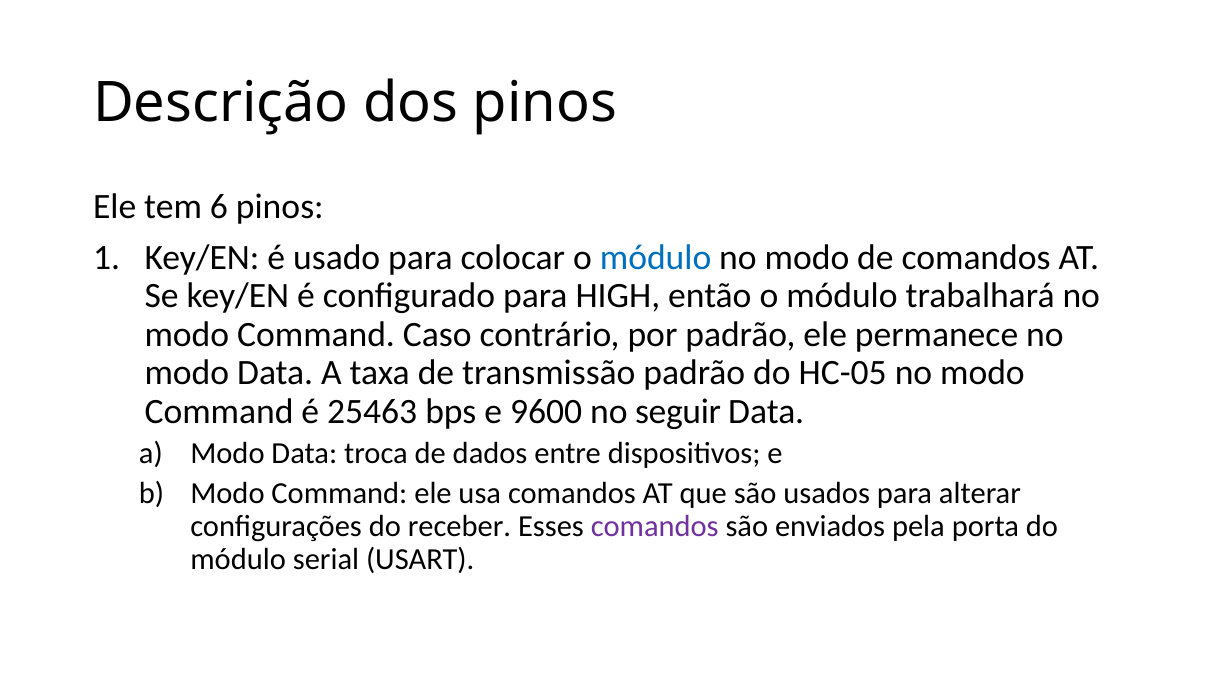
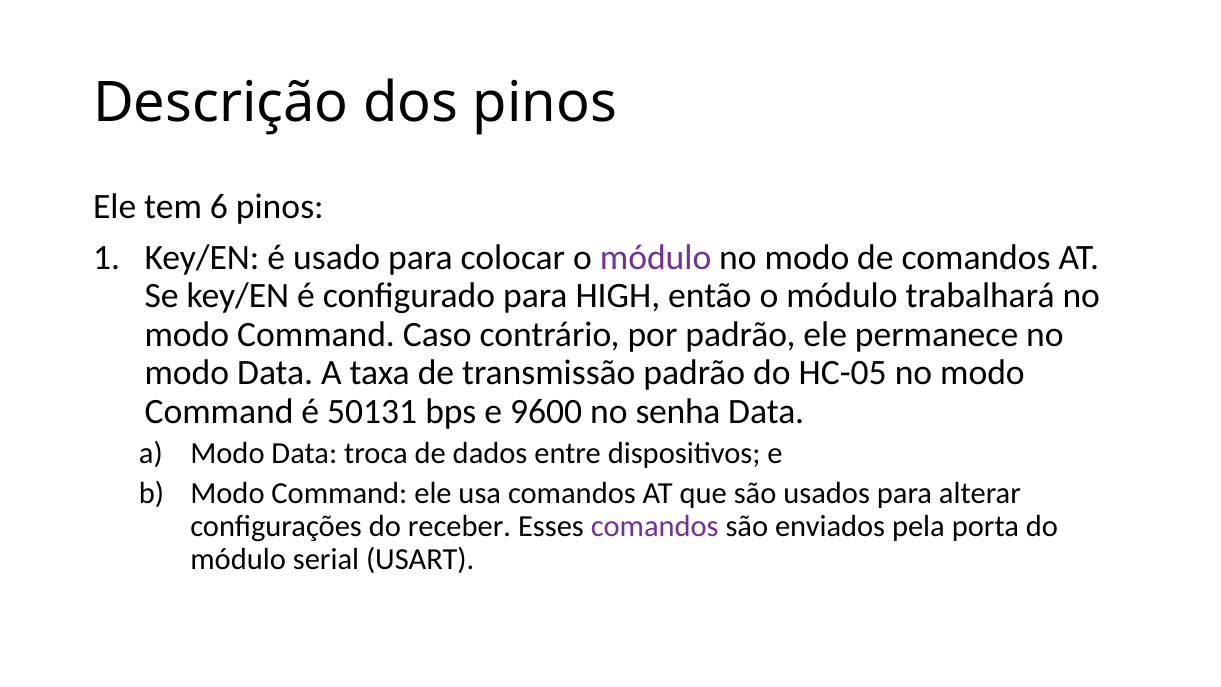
módulo colour: blue -> purple (656, 258)
25463: 25463 -> 50131 (372, 412)
seguir: seguir -> senha (678, 412)
